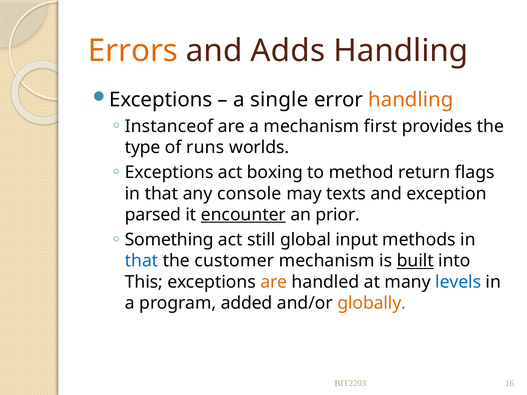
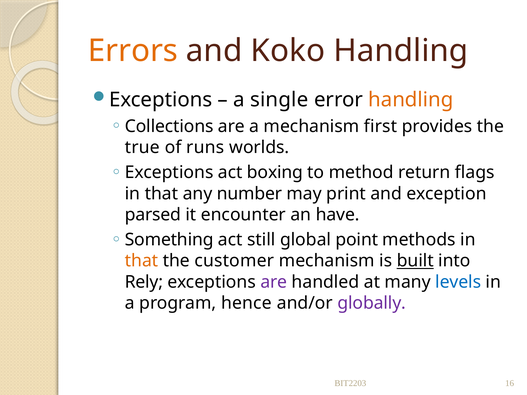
Adds: Adds -> Koko (288, 51)
Instanceof: Instanceof -> Collections (169, 126)
type: type -> true (142, 148)
console: console -> number (249, 194)
texts: texts -> print (346, 194)
encounter underline: present -> none (243, 215)
prior: prior -> have (338, 215)
input: input -> point (357, 240)
that colour: blue -> orange (142, 261)
This: This -> Rely (144, 282)
are colour: orange -> purple (274, 282)
added: added -> hence (246, 303)
globally colour: orange -> purple (372, 303)
